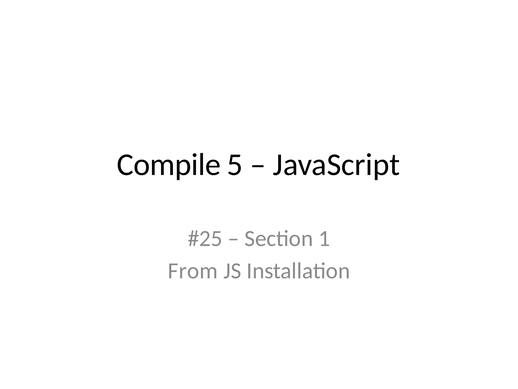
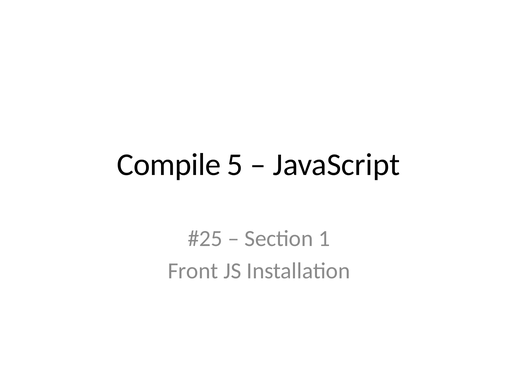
From: From -> Front (193, 270)
